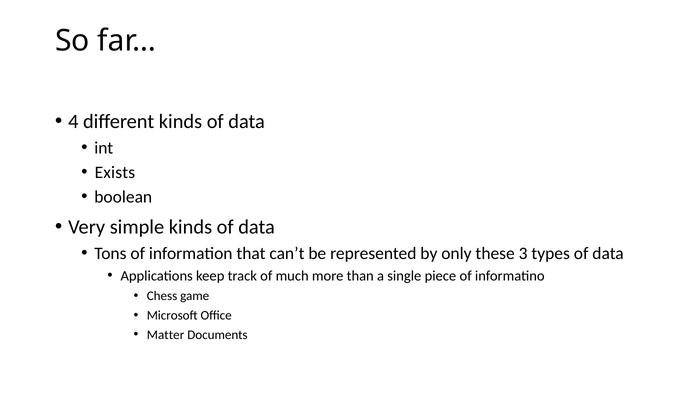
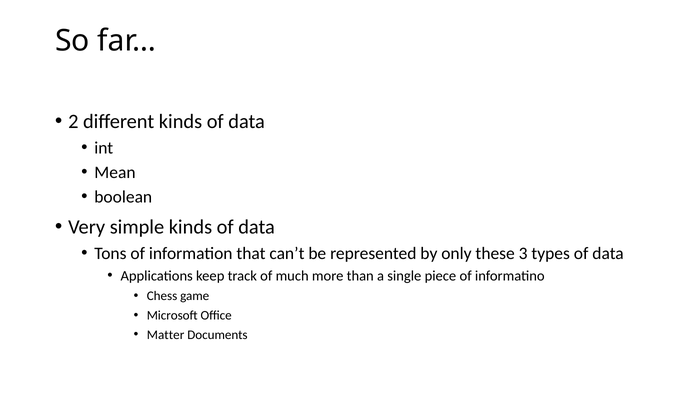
4: 4 -> 2 (73, 122)
Exists: Exists -> Mean (115, 173)
